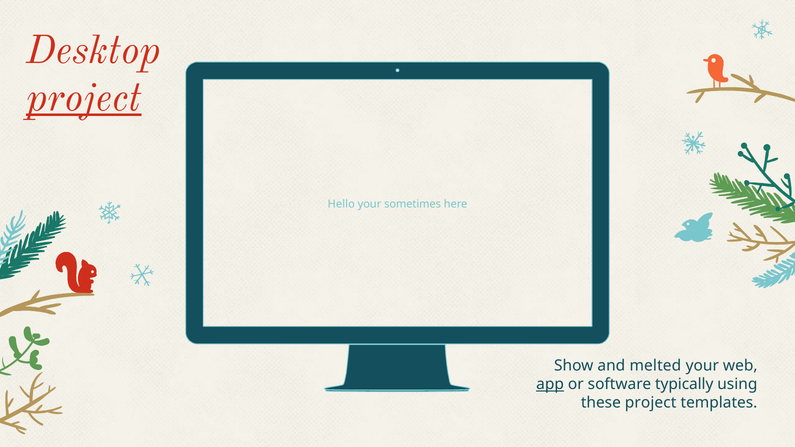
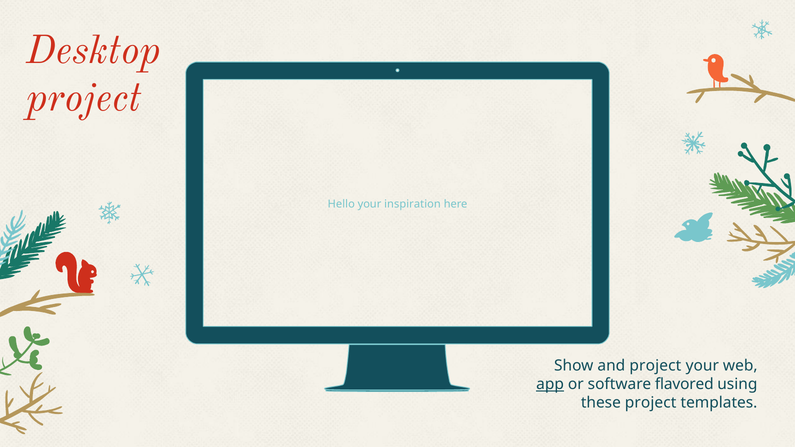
project underline: present -> none (84, 98)
sometimes: sometimes -> inspiration (412, 204)
and melted: melted -> project (655, 366)
typically: typically -> flavored (684, 384)
